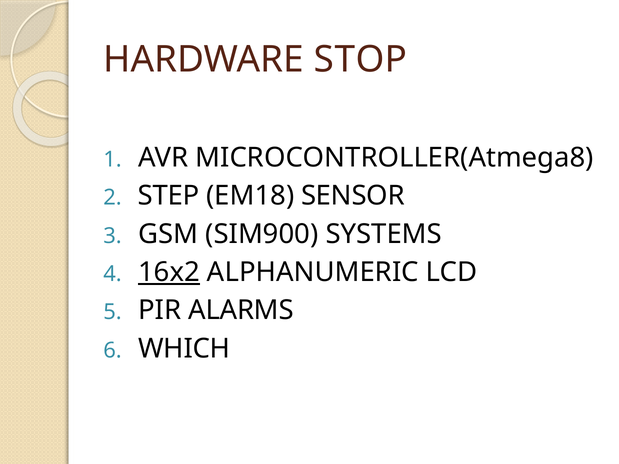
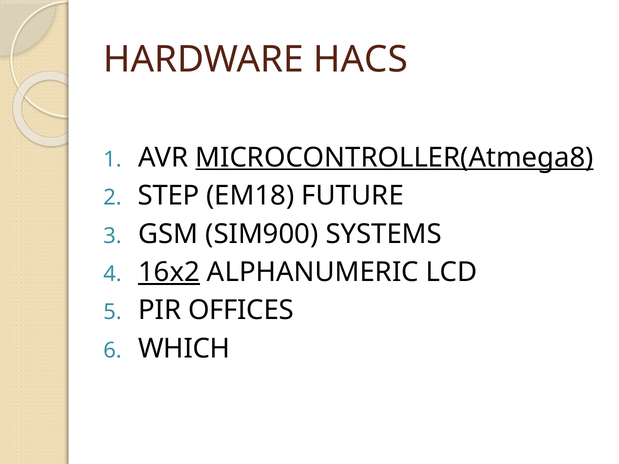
STOP: STOP -> HACS (361, 60)
MICROCONTROLLER(Atmega8 underline: none -> present (394, 158)
SENSOR: SENSOR -> FUTURE (353, 196)
ALARMS: ALARMS -> OFFICES (241, 310)
